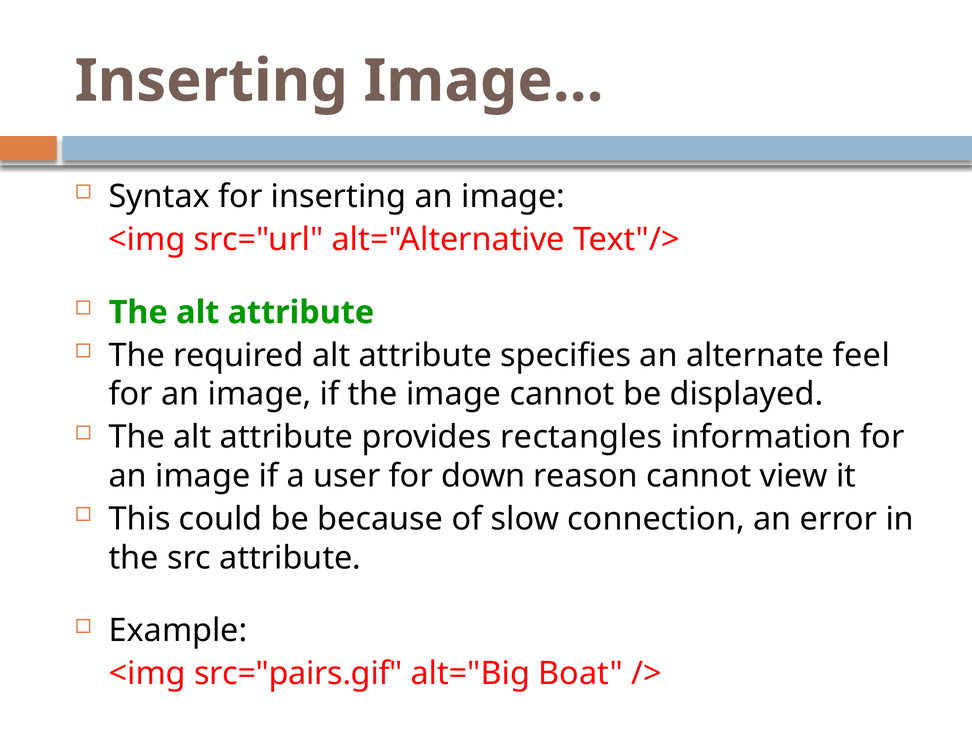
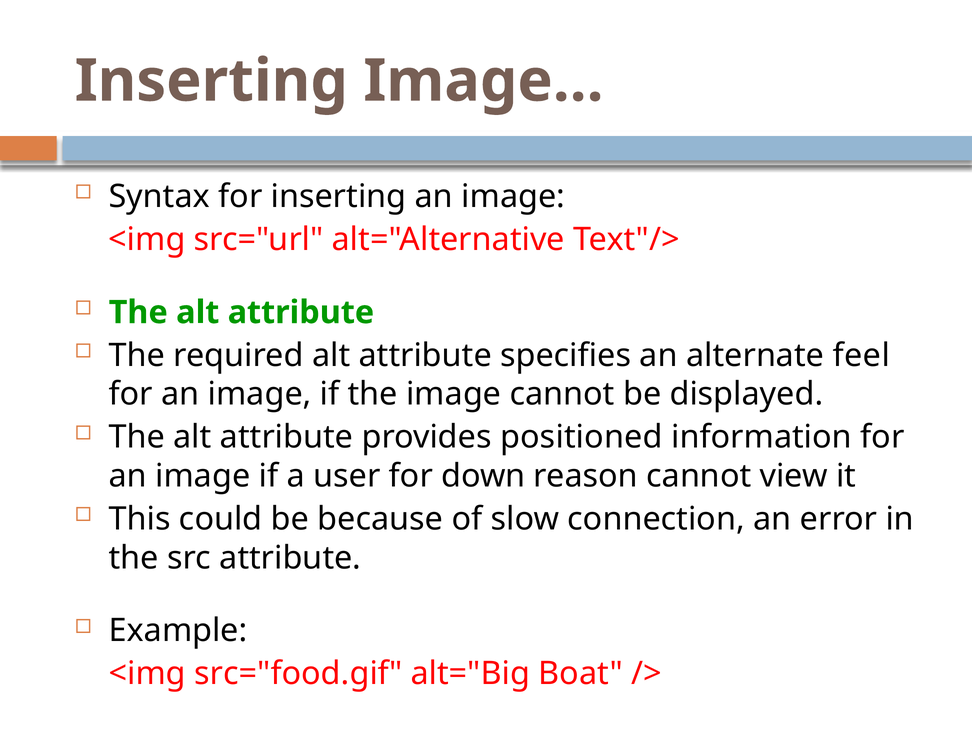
rectangles: rectangles -> positioned (581, 437)
src="pairs.gif: src="pairs.gif -> src="food.gif (298, 674)
